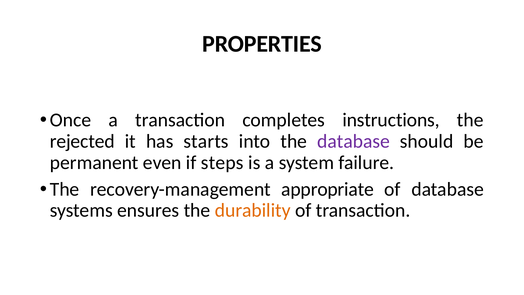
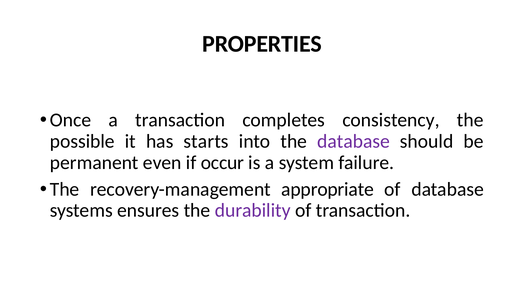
instructions: instructions -> consistency (391, 120)
rejected: rejected -> possible (82, 141)
steps: steps -> occur (222, 162)
durability colour: orange -> purple (253, 210)
